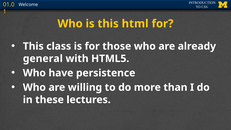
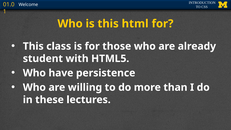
general: general -> student (43, 59)
